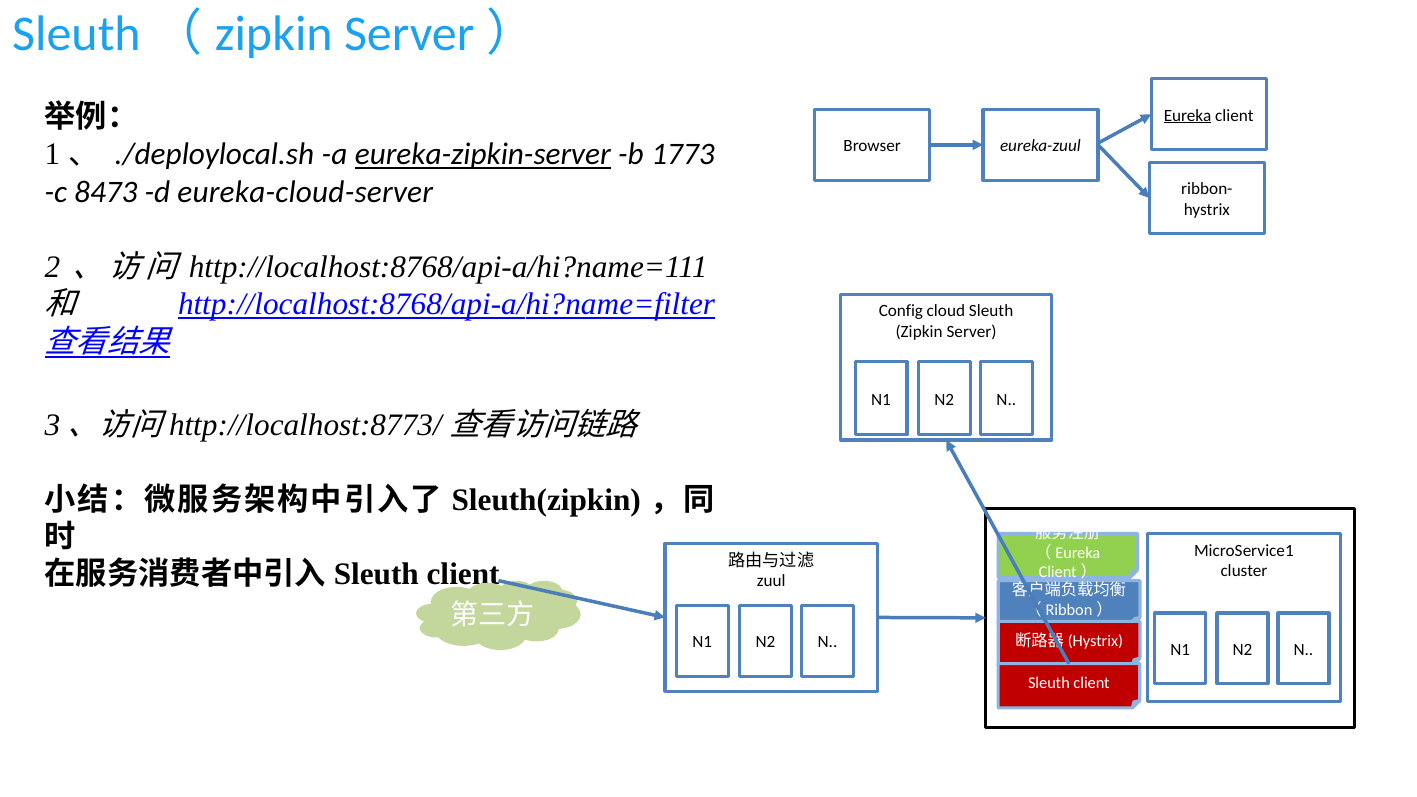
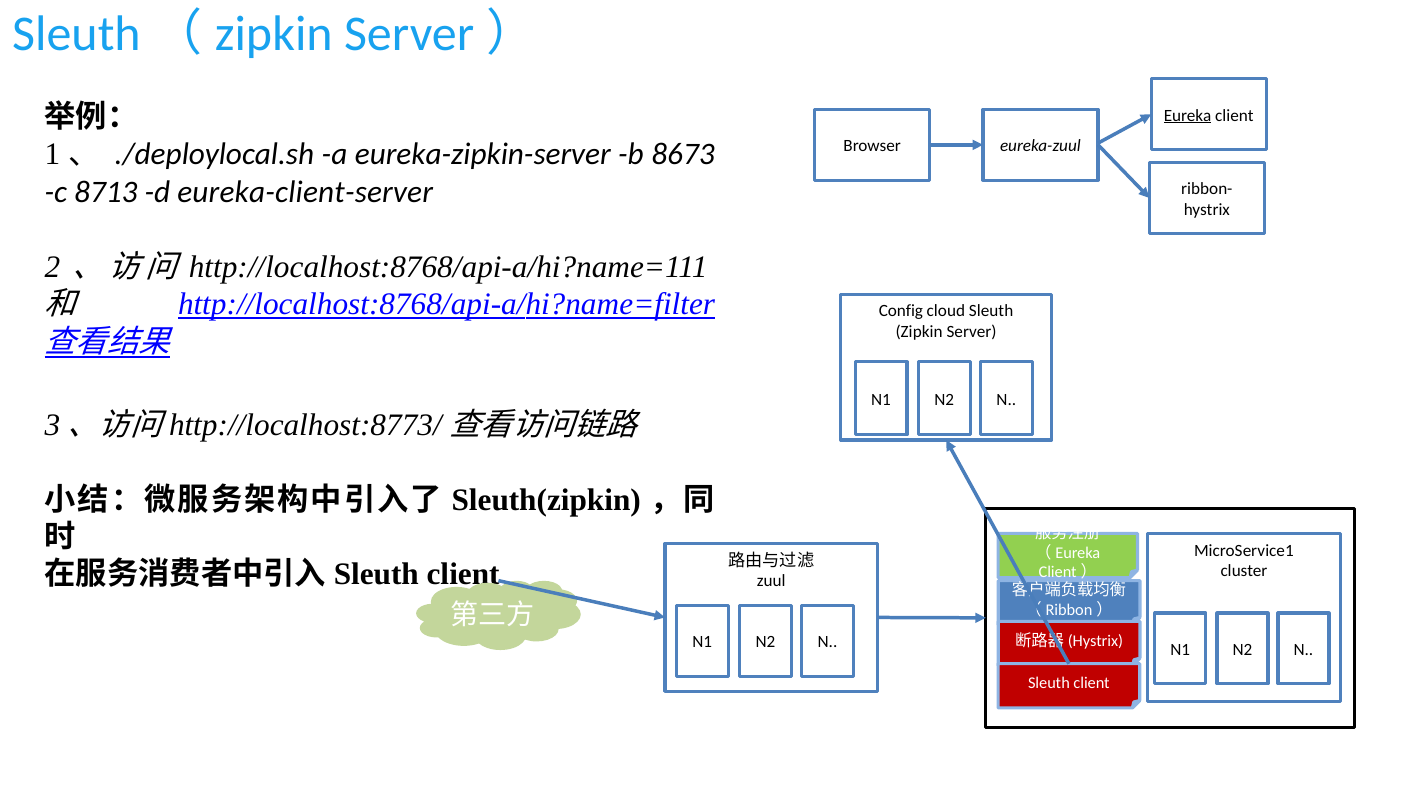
eureka-zipkin-server underline: present -> none (483, 155)
1773: 1773 -> 8673 (683, 155)
8473: 8473 -> 8713 (106, 192)
eureka-cloud-server: eureka-cloud-server -> eureka-client-server (305, 192)
